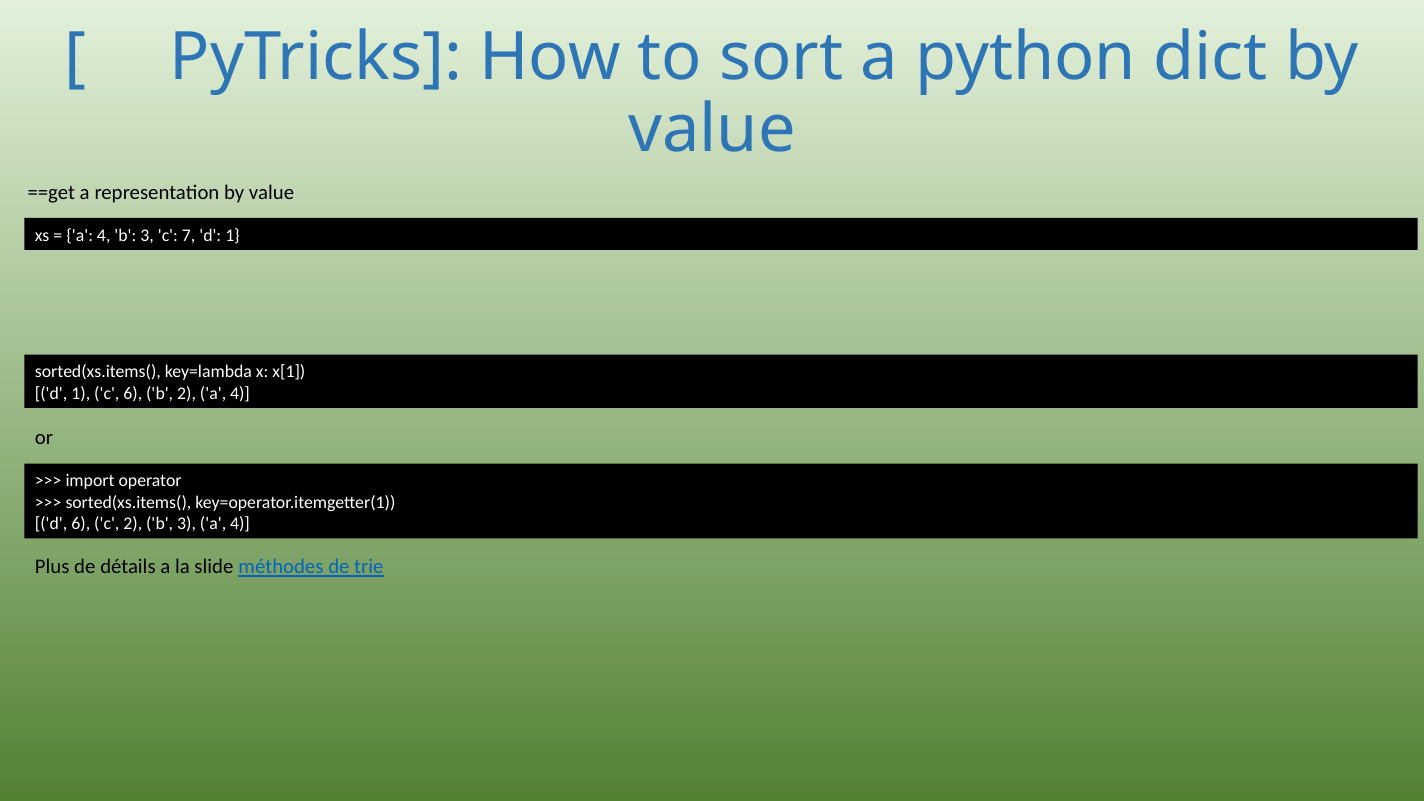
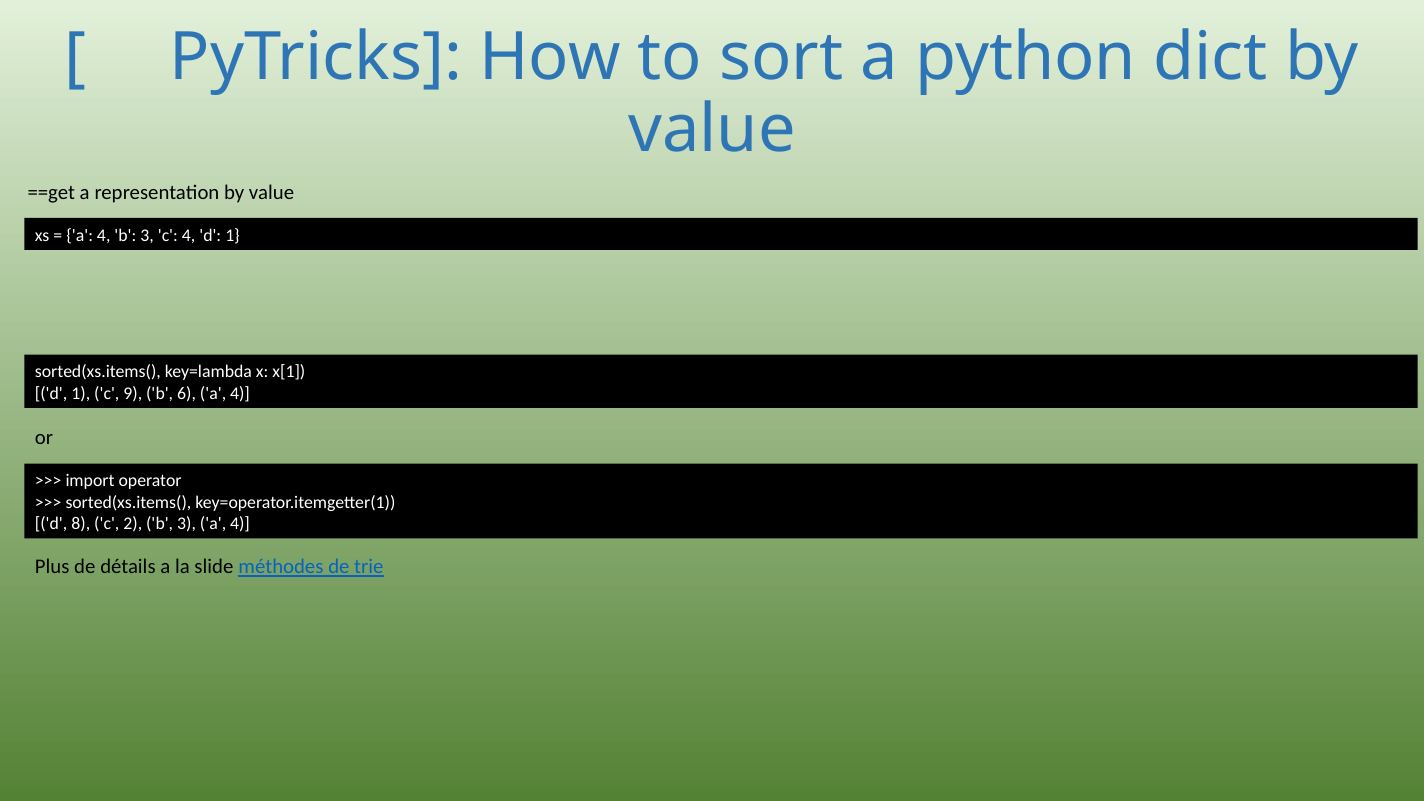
c 7: 7 -> 4 (189, 235)
c 6: 6 -> 9 (133, 393)
b 2: 2 -> 6 (187, 393)
d 6: 6 -> 8 (81, 524)
